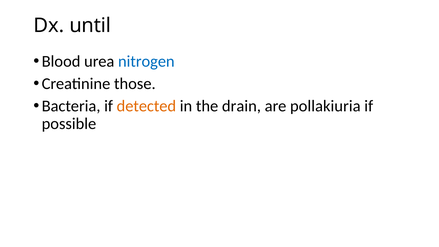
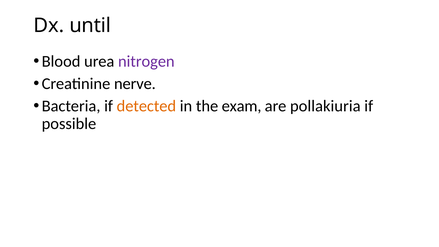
nitrogen colour: blue -> purple (146, 61)
those: those -> nerve (135, 84)
drain: drain -> exam (242, 106)
